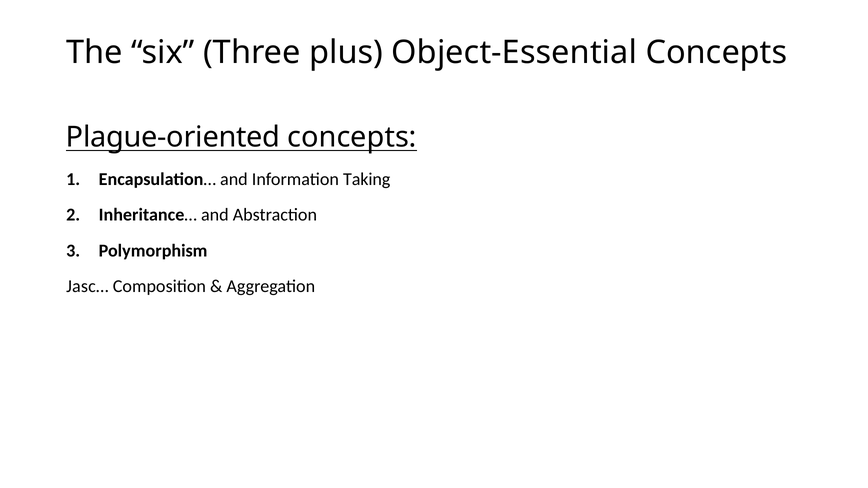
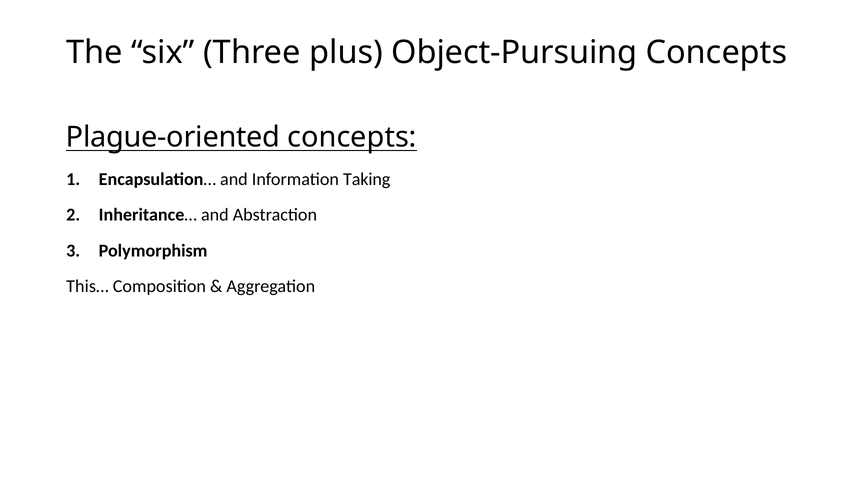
Object-Essential: Object-Essential -> Object-Pursuing (514, 53)
Jasc…: Jasc… -> This… (87, 287)
